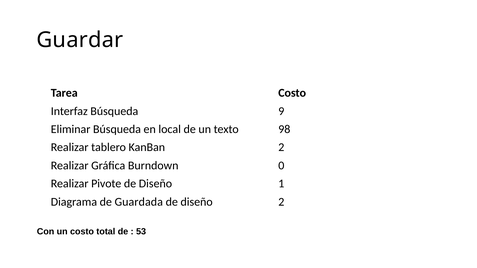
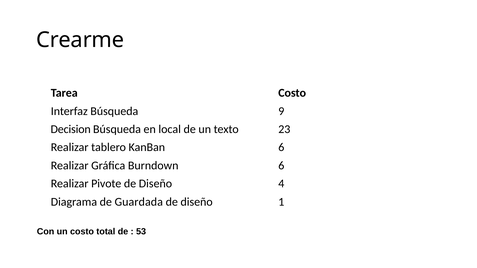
Guardar: Guardar -> Crearme (80, 40)
Eliminar: Eliminar -> Decision (71, 129)
98: 98 -> 23 (284, 129)
KanBan 2: 2 -> 6 (281, 148)
Burndown 0: 0 -> 6 (281, 166)
1: 1 -> 4 (281, 184)
diseño 2: 2 -> 1 (281, 202)
